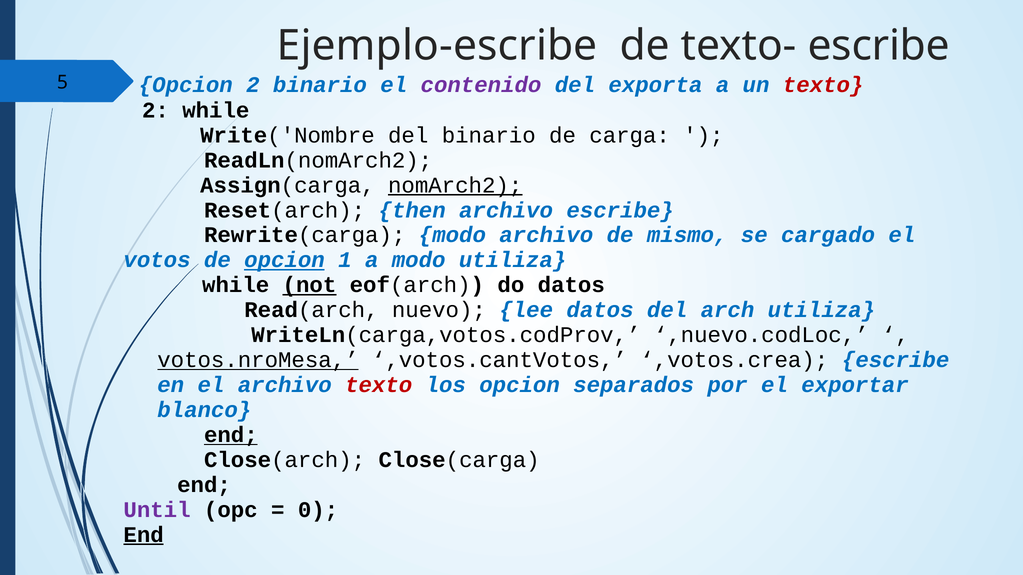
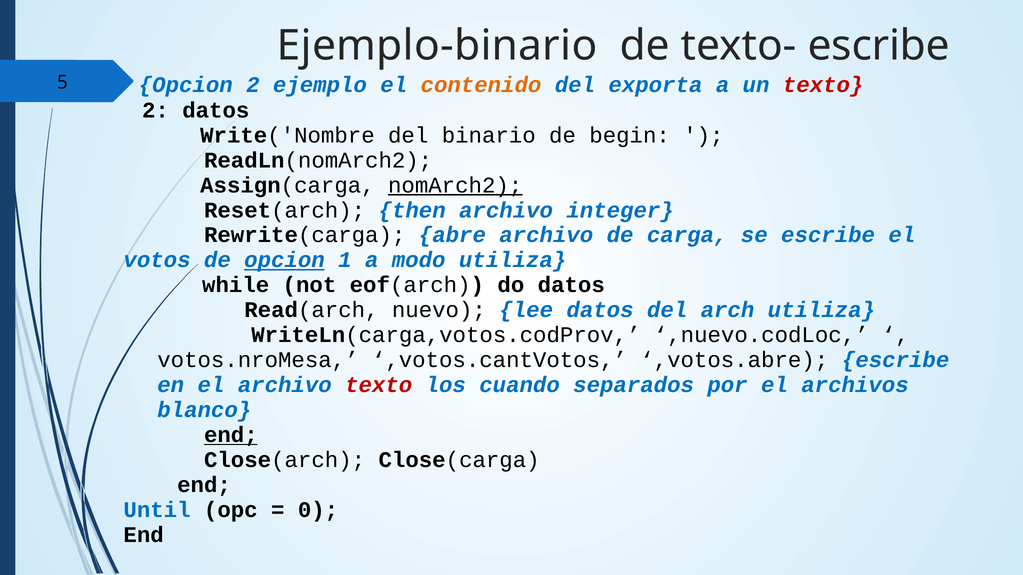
Ejemplo-escribe: Ejemplo-escribe -> Ejemplo-binario (437, 46)
2 binario: binario -> ejemplo (320, 85)
contenido colour: purple -> orange (481, 85)
2 while: while -> datos (216, 110)
carga: carga -> begin (630, 135)
archivo escribe: escribe -> integer (620, 210)
Rewrite(carga modo: modo -> abre (452, 235)
mismo: mismo -> carga (687, 235)
se cargado: cargado -> escribe (828, 235)
not underline: present -> none (309, 285)
votos.nroMesa underline: present -> none (258, 360)
,votos.crea: ,votos.crea -> ,votos.abre (734, 360)
los opcion: opcion -> cuando (520, 385)
exportar: exportar -> archivos (855, 385)
Until colour: purple -> blue (157, 510)
End underline: present -> none (144, 535)
